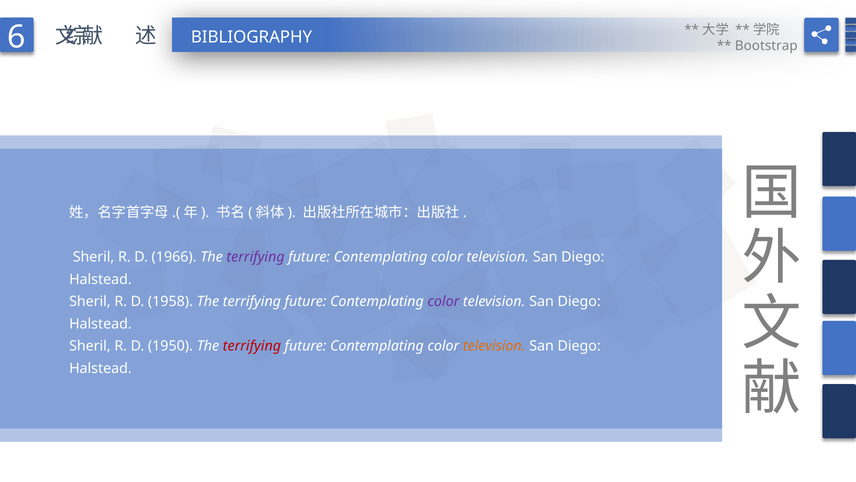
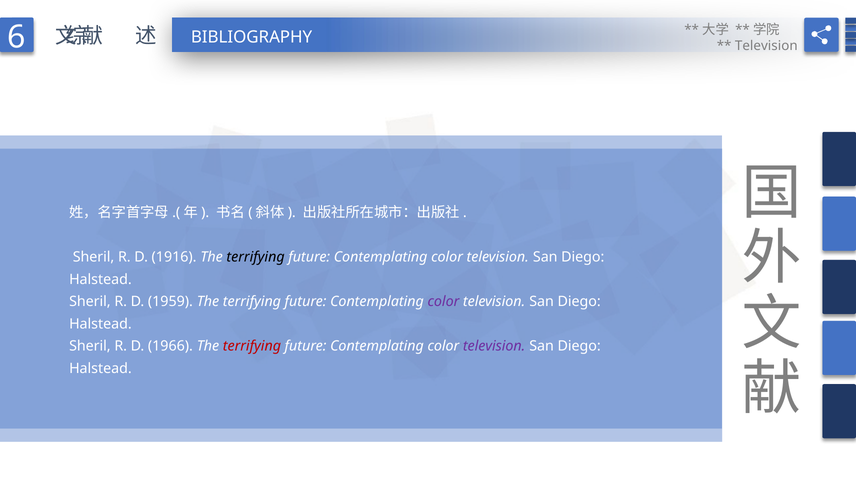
Bootstrap: Bootstrap -> Television (766, 46)
1966: 1966 -> 1916 (174, 257)
terrifying colour: purple -> black (256, 257)
1958: 1958 -> 1959 (170, 301)
1950: 1950 -> 1966 (170, 346)
television colour: orange -> purple (494, 346)
